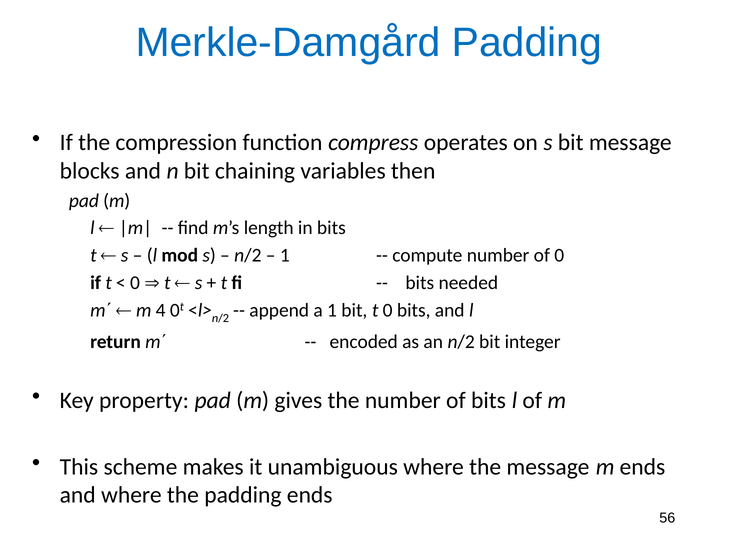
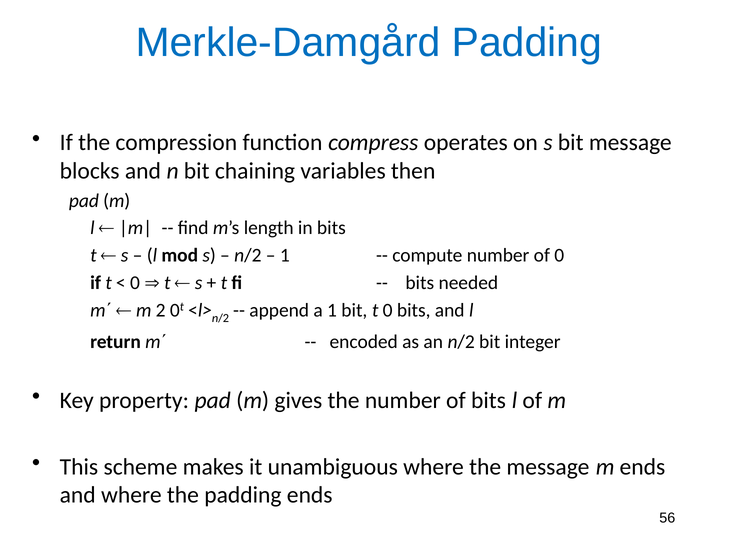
4: 4 -> 2 (161, 310)
